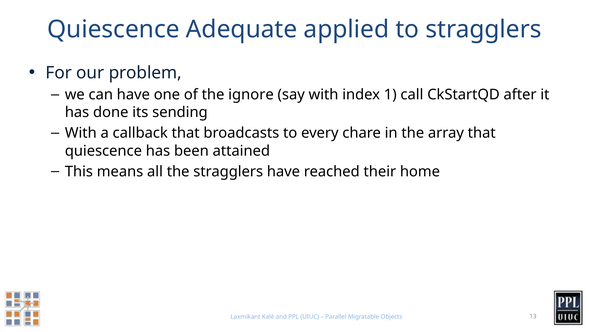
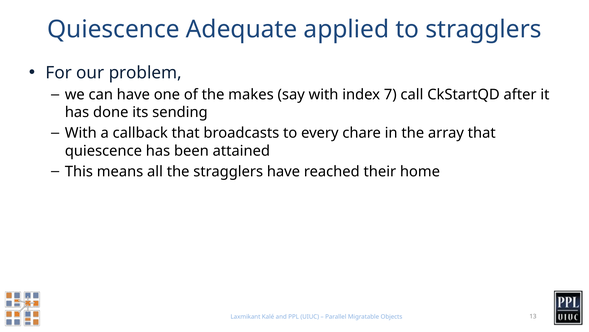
ignore: ignore -> makes (251, 95)
1: 1 -> 7 (390, 95)
